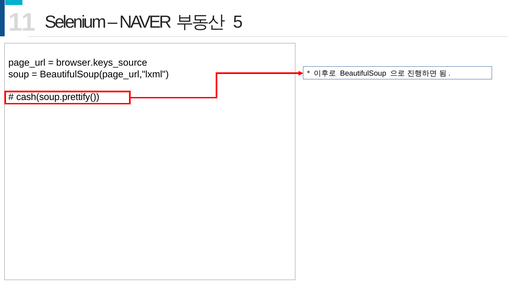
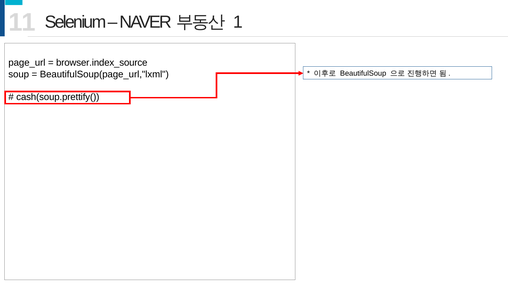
5: 5 -> 1 (238, 22)
browser.keys_source: browser.keys_source -> browser.index_source (102, 63)
